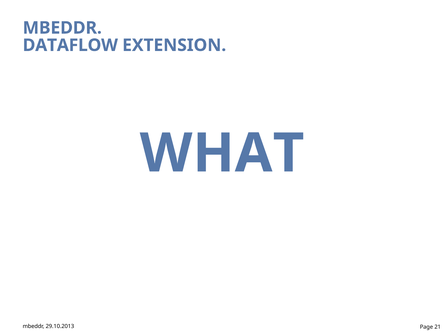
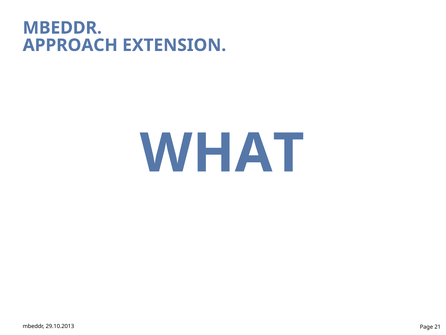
DATAFLOW: DATAFLOW -> APPROACH (70, 45)
